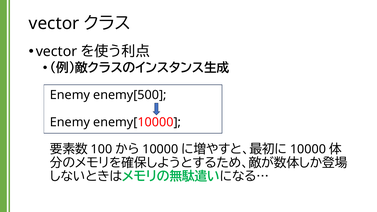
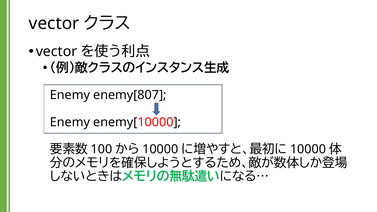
enemy[500: enemy[500 -> enemy[807 (130, 95)
